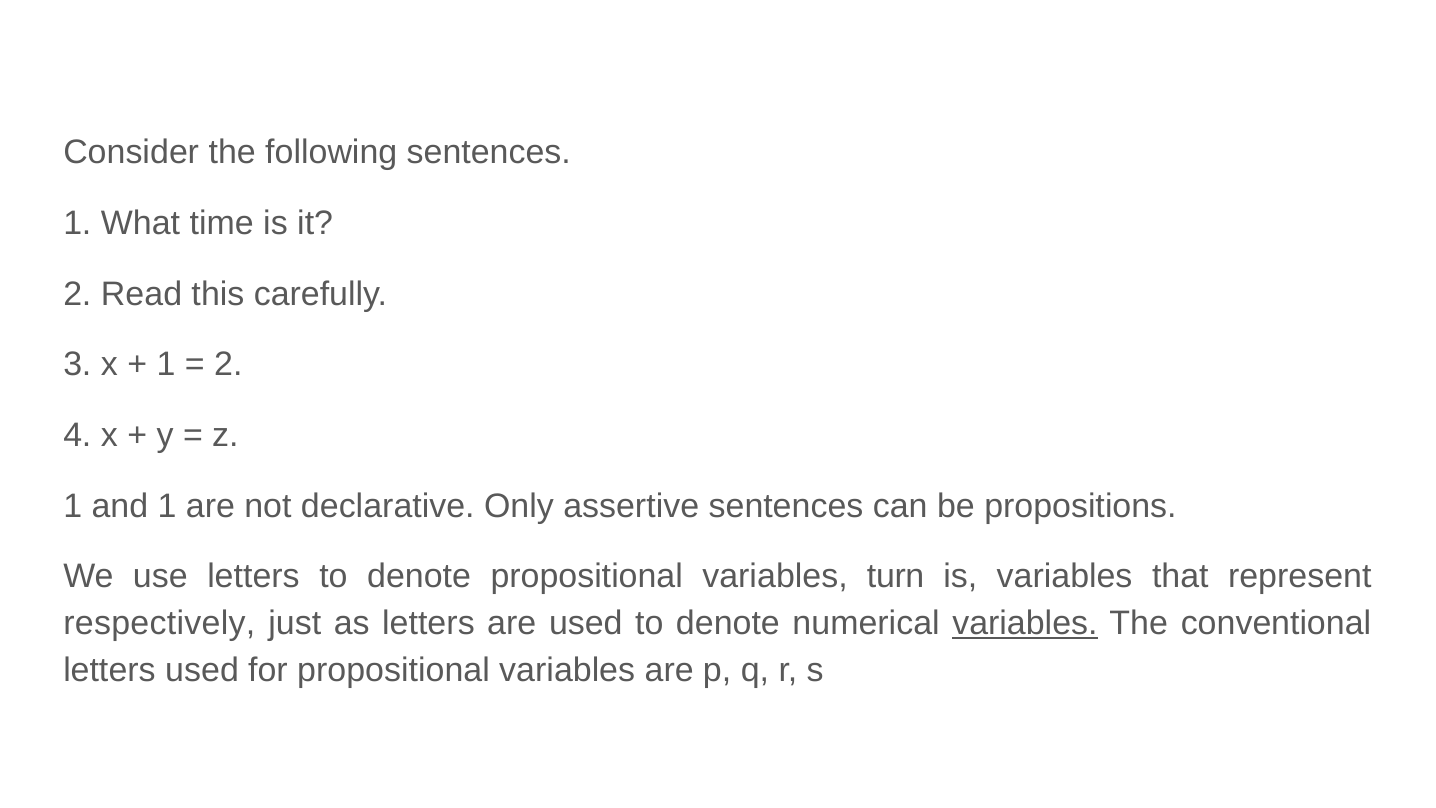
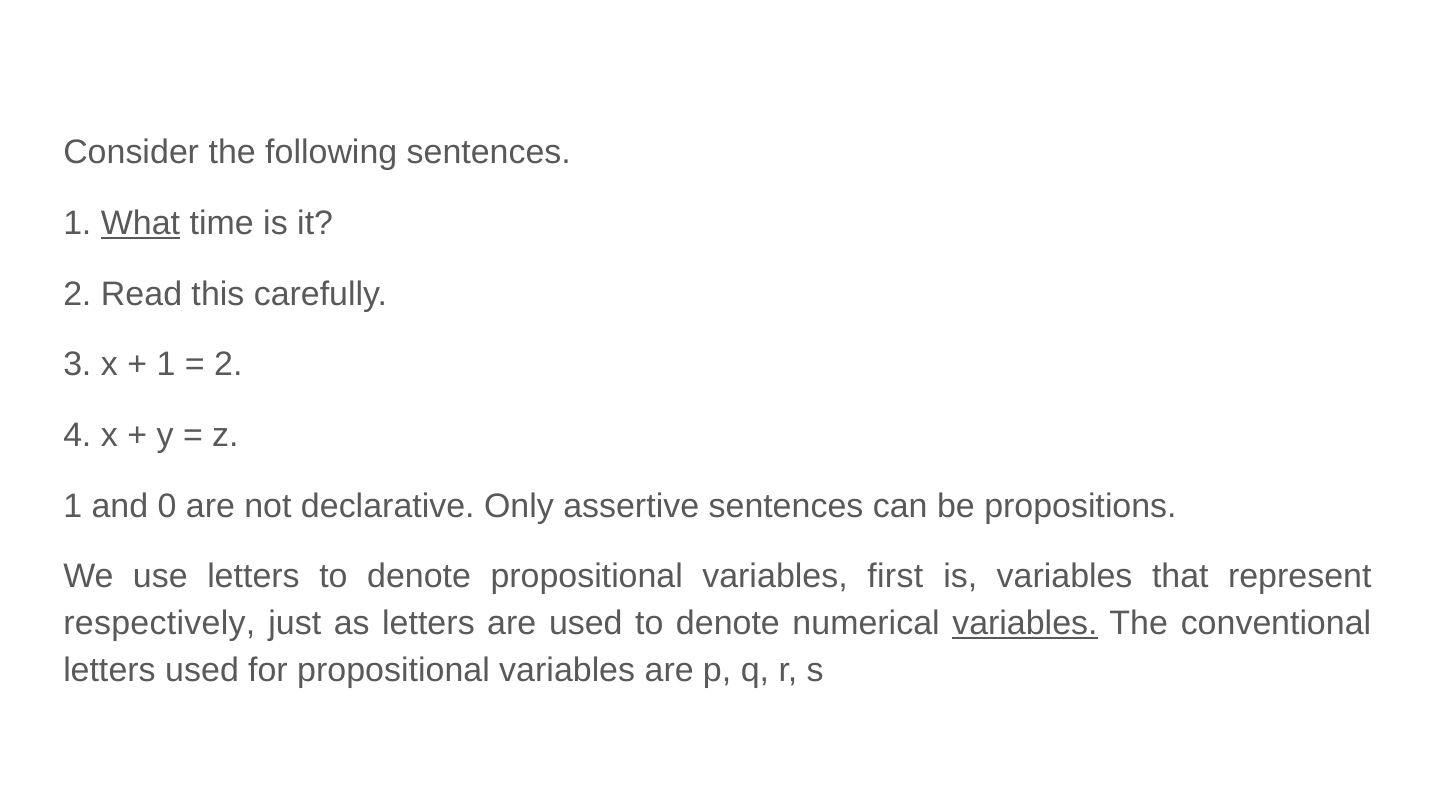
What underline: none -> present (140, 223)
and 1: 1 -> 0 (167, 506)
turn: turn -> first (895, 577)
